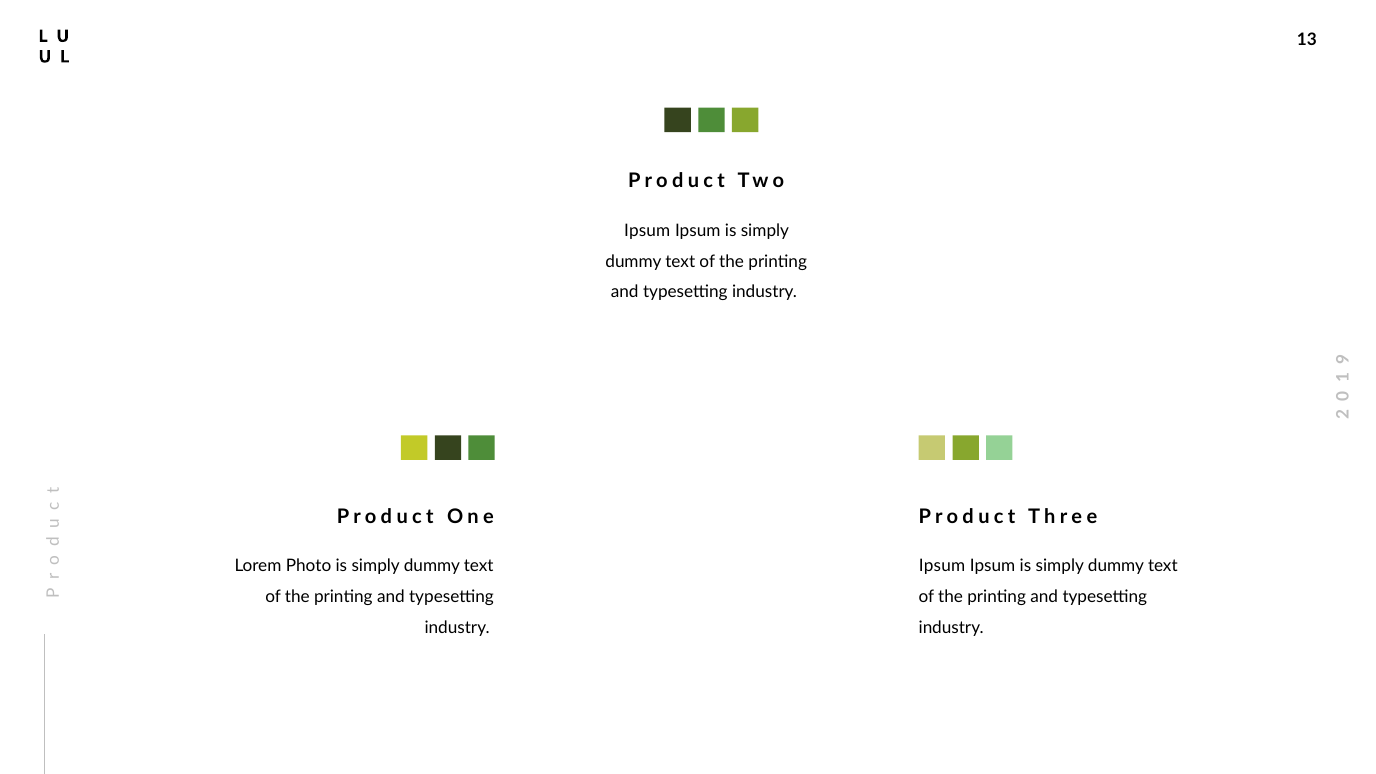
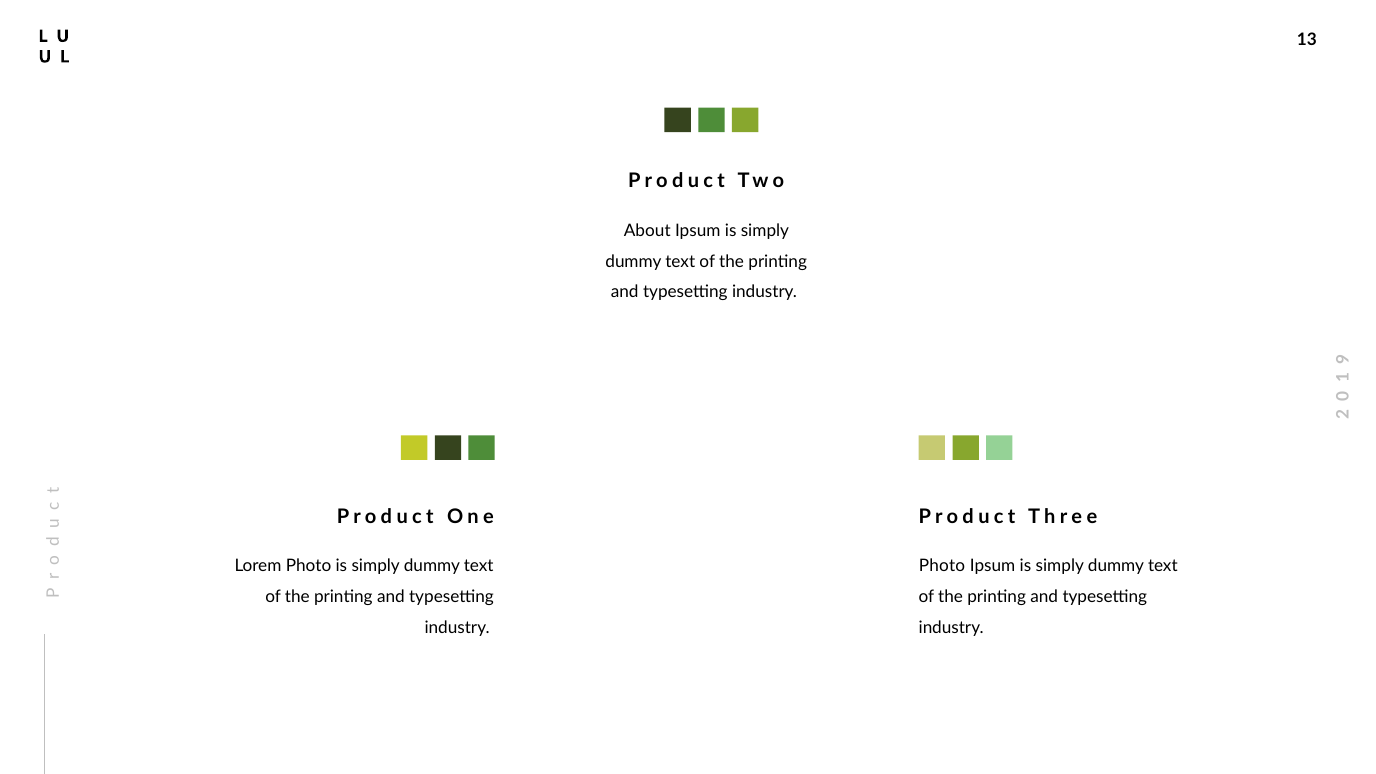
Ipsum: Ipsum -> About (647, 230)
Ipsum: Ipsum -> Photo (942, 566)
